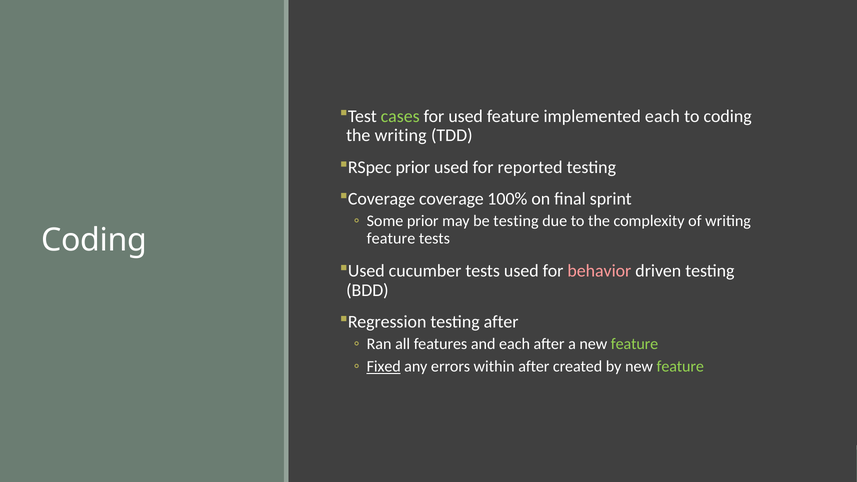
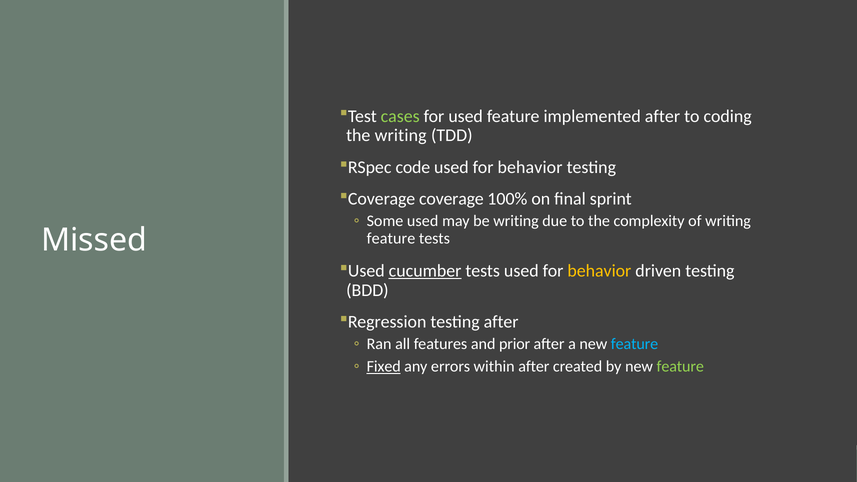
implemented each: each -> after (662, 116)
RSpec prior: prior -> code (413, 167)
reported: reported -> behavior (530, 167)
Some prior: prior -> used (423, 221)
be testing: testing -> writing (516, 221)
Coding: Coding -> Missed (94, 240)
cucumber underline: none -> present (425, 271)
behavior colour: pink -> yellow (599, 271)
and each: each -> prior (515, 344)
feature colour: light green -> light blue (635, 344)
